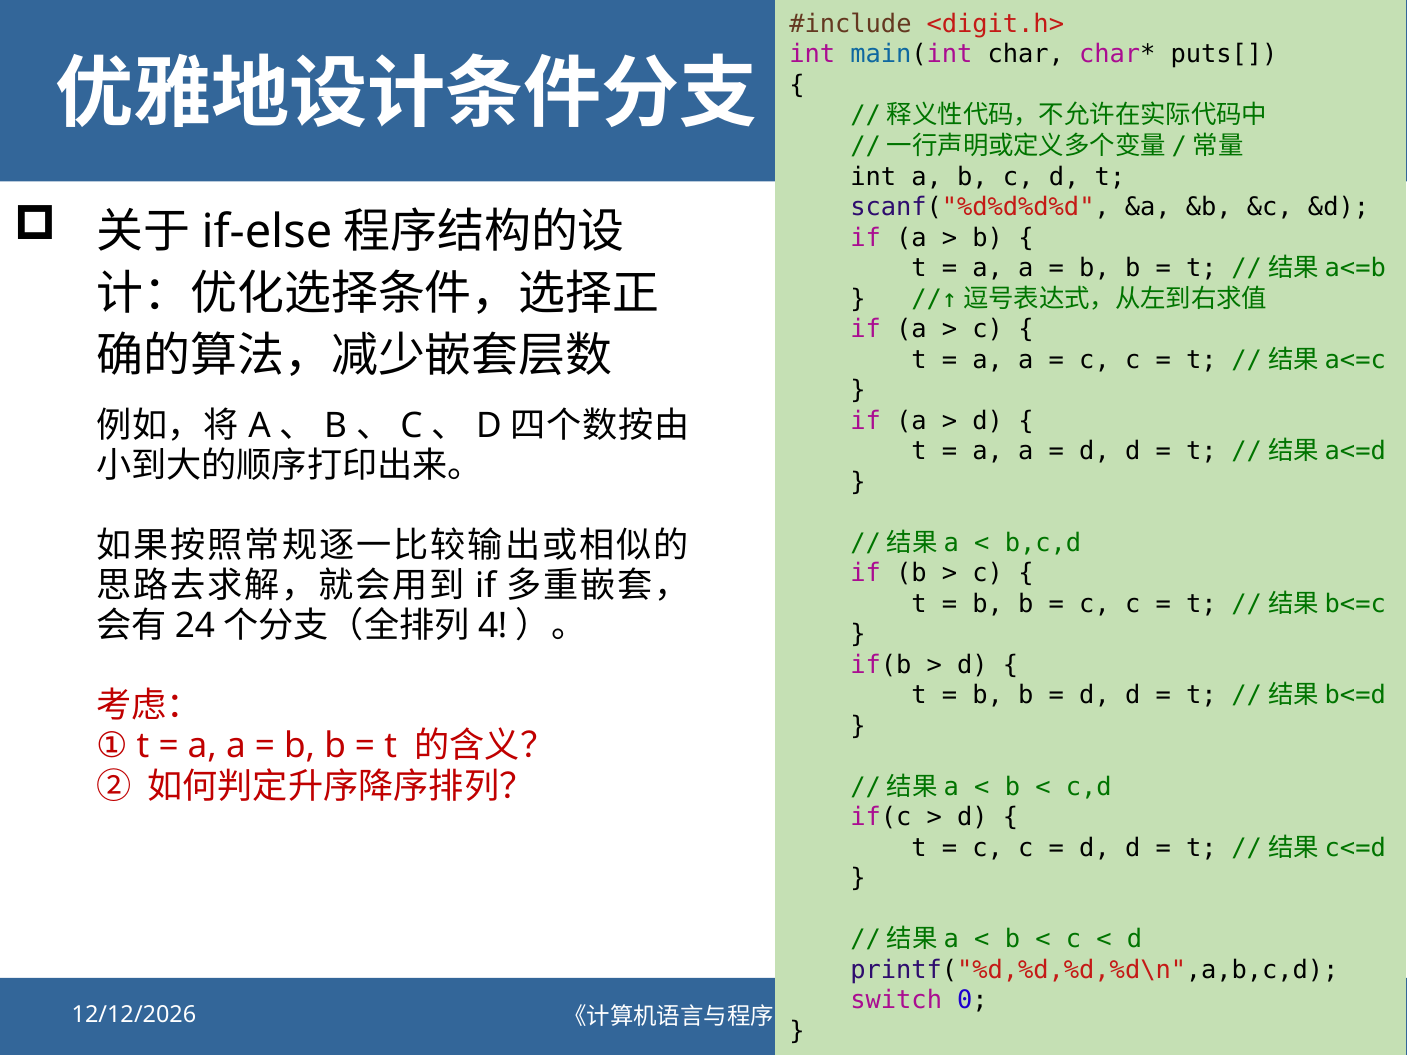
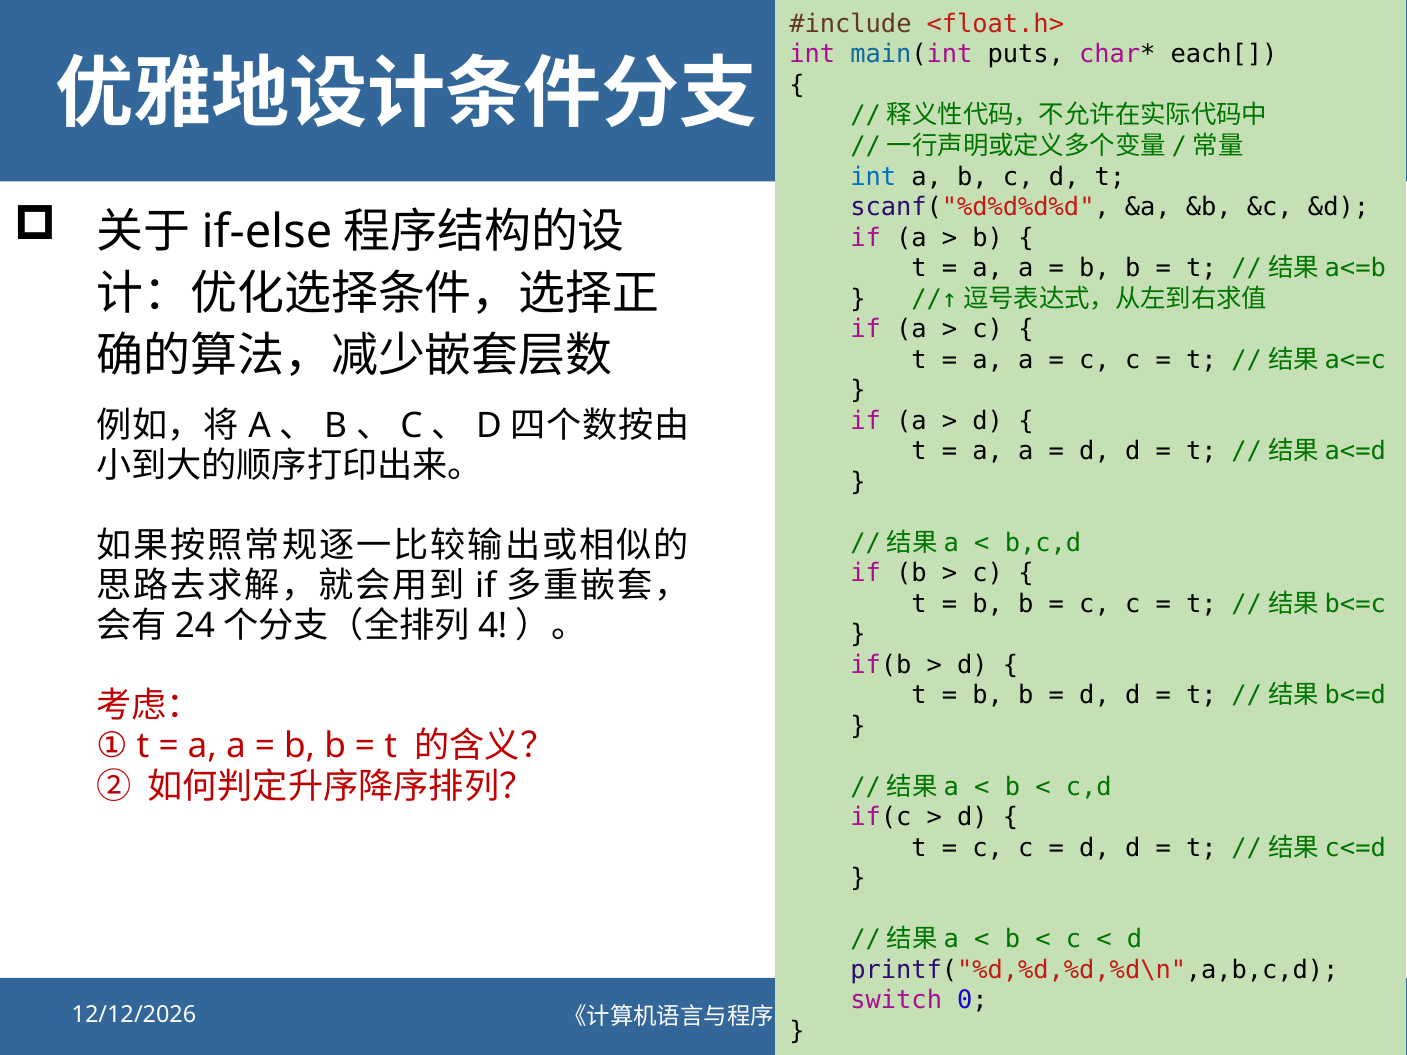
<digit.h>: <digit.h> -> <float.h> (995, 24)
char: char -> puts (1026, 55)
puts[: puts[ -> each[ (1224, 55)
int colour: black -> blue (873, 177)
